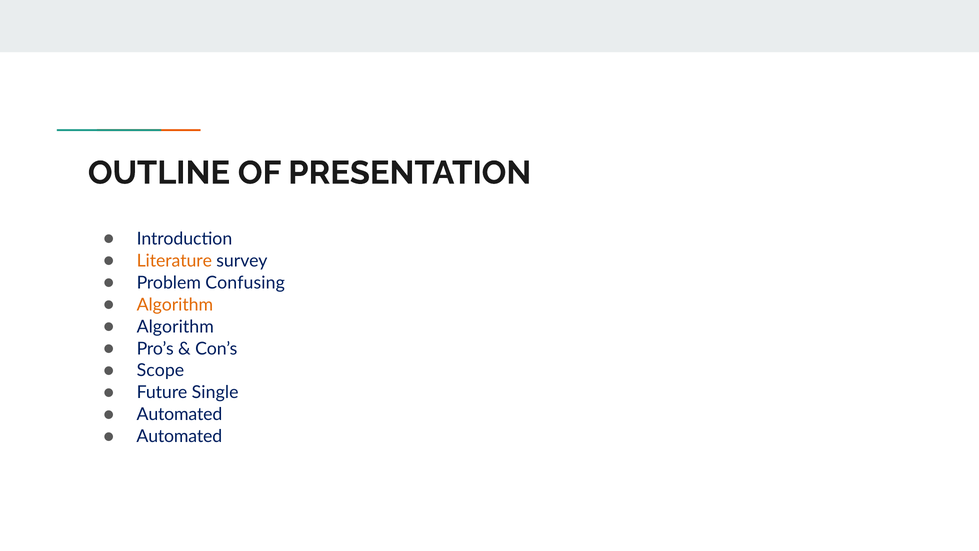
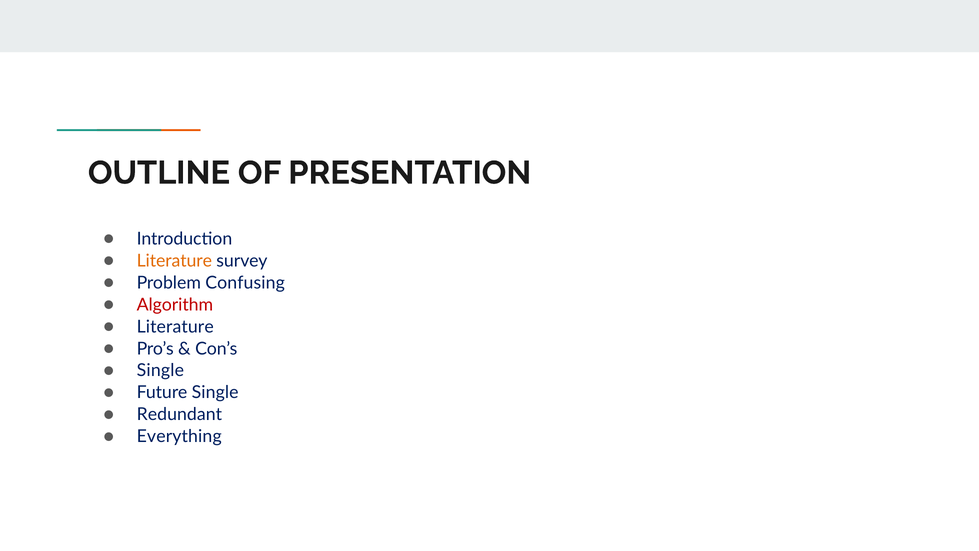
Algorithm colour: orange -> red (175, 305)
Algorithm: Algorithm -> Literature (175, 327)
Scope: Scope -> Single (160, 370)
Automated: Automated -> Redundant (179, 414)
Automated: Automated -> Everything (179, 436)
